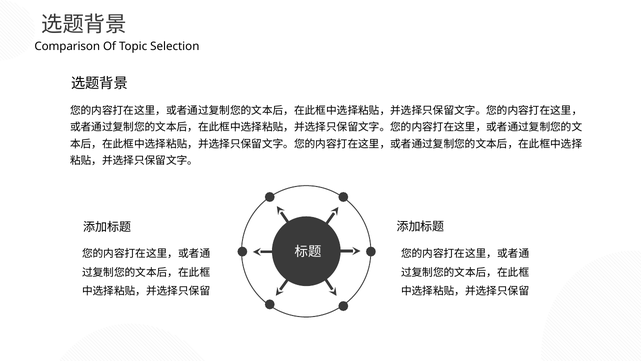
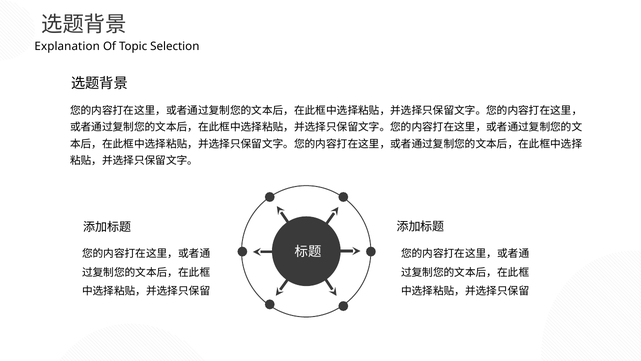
Comparison: Comparison -> Explanation (67, 46)
